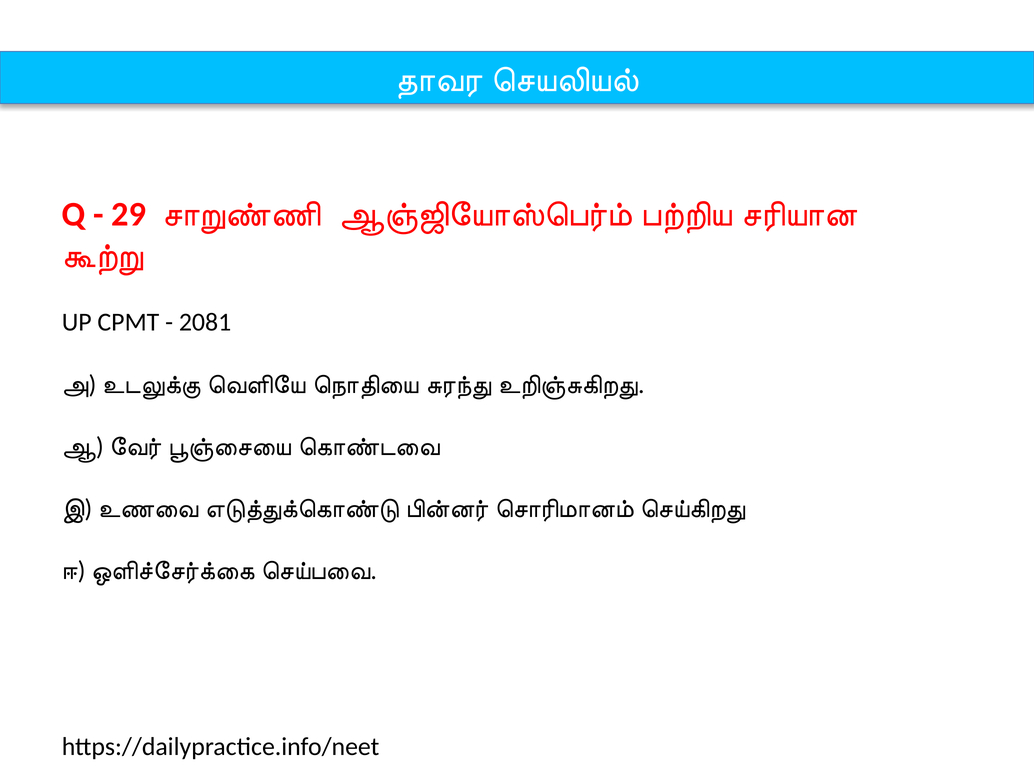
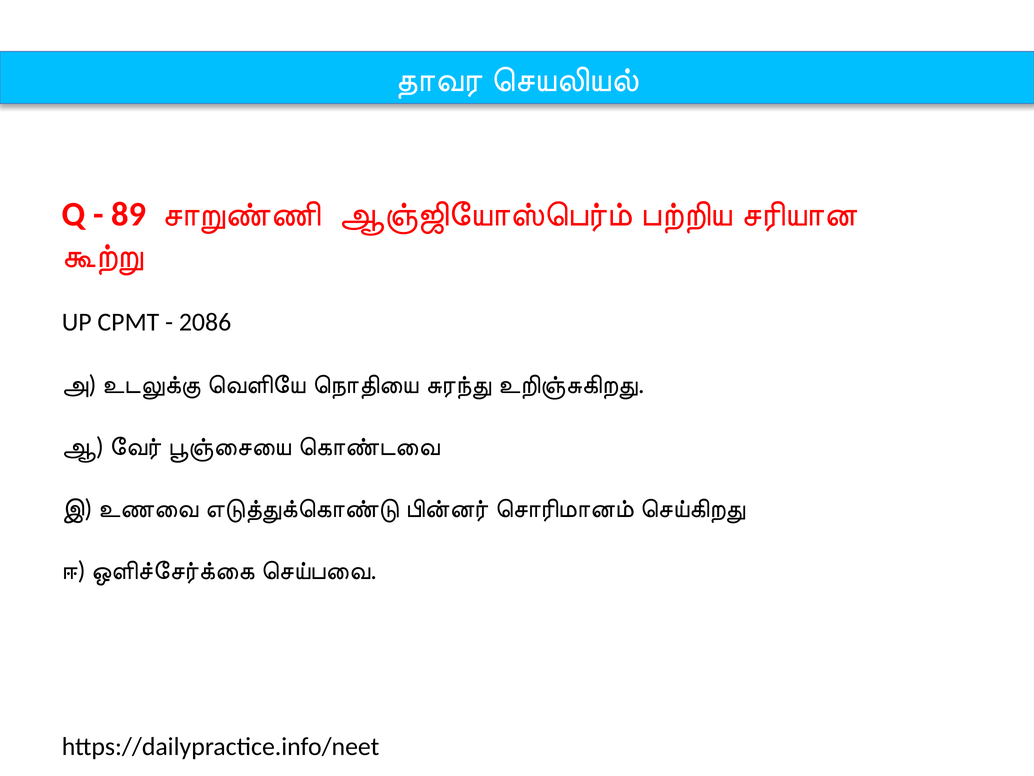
29: 29 -> 89 (129, 214)
2081: 2081 -> 2086 (205, 322)
